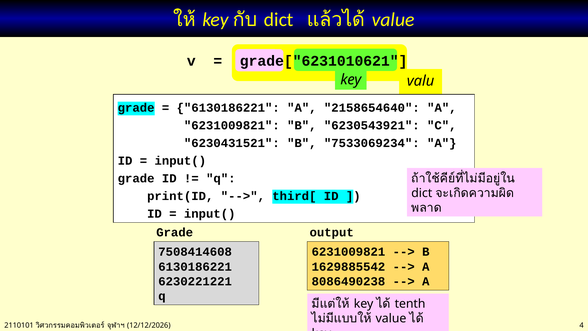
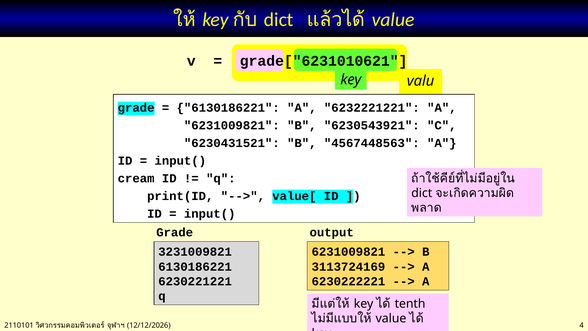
2158654640: 2158654640 -> 6232221221 (372, 108)
7533069234: 7533069234 -> 4567448563 (372, 143)
grade: grade -> cream (136, 178)
third[: third[ -> value[ (294, 196)
7508414608: 7508414608 -> 3231009821 (195, 252)
1629885542: 1629885542 -> 3113724169 (348, 266)
8086490238: 8086490238 -> 6230222221 (348, 281)
